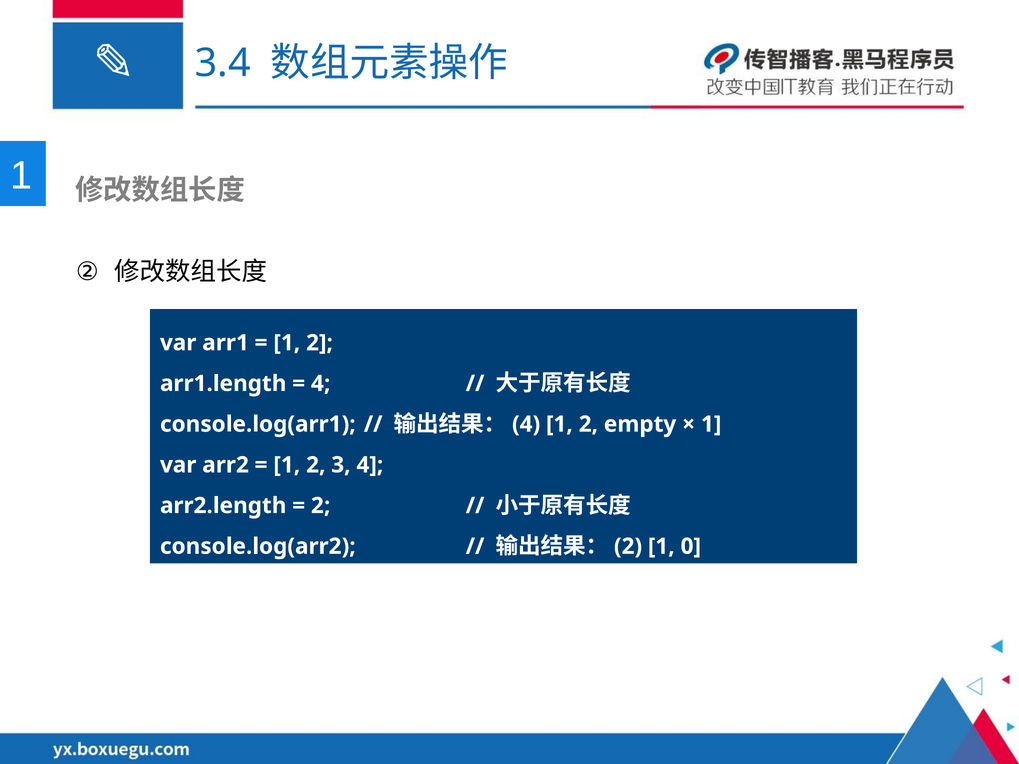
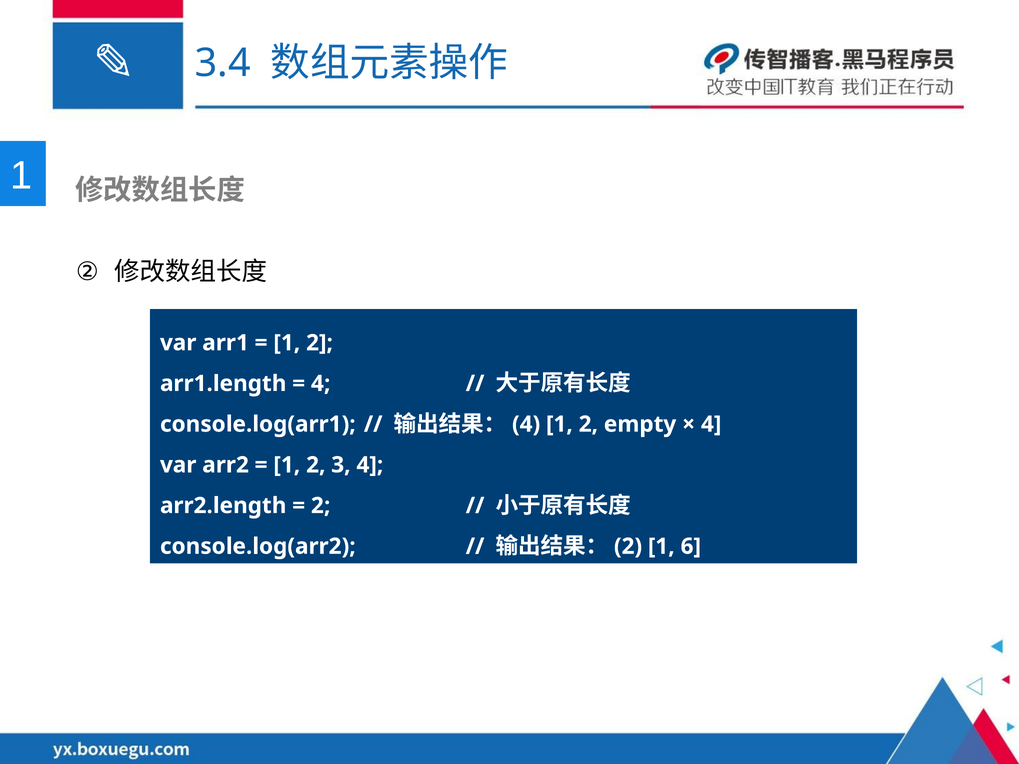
1: 1 -> 4 (711, 424)
0: 0 -> 6 (691, 547)
